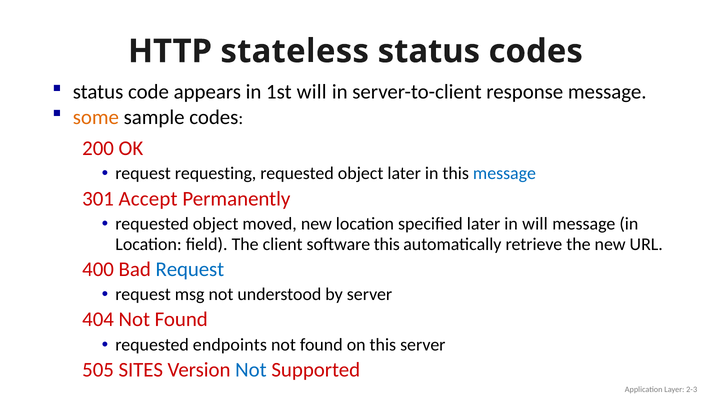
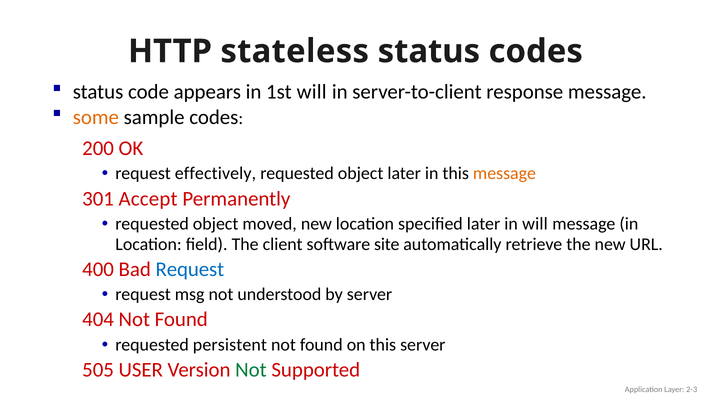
requesting: requesting -> effectively (215, 173)
message colour: blue -> orange (504, 173)
software this: this -> site (387, 244)
endpoints: endpoints -> persistent (230, 344)
SITES: SITES -> USER (141, 370)
Not colour: blue -> green (251, 370)
